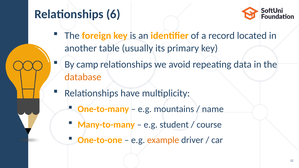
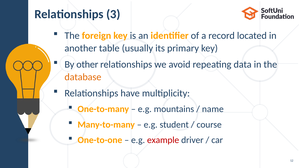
6: 6 -> 3 (113, 14)
camp: camp -> other (87, 65)
example colour: orange -> red (163, 140)
